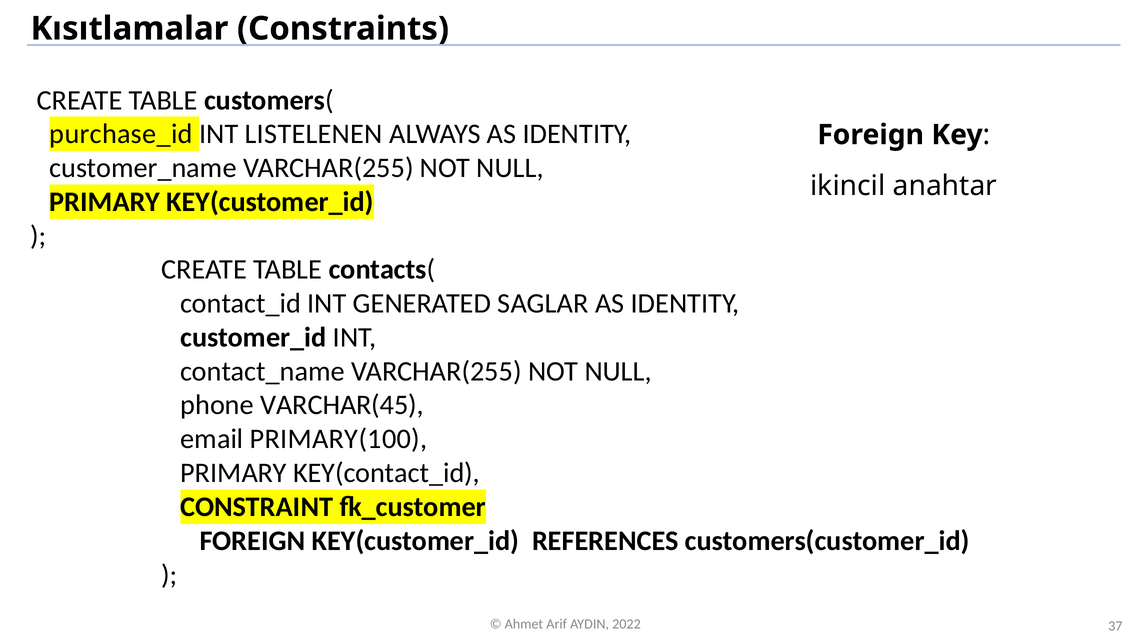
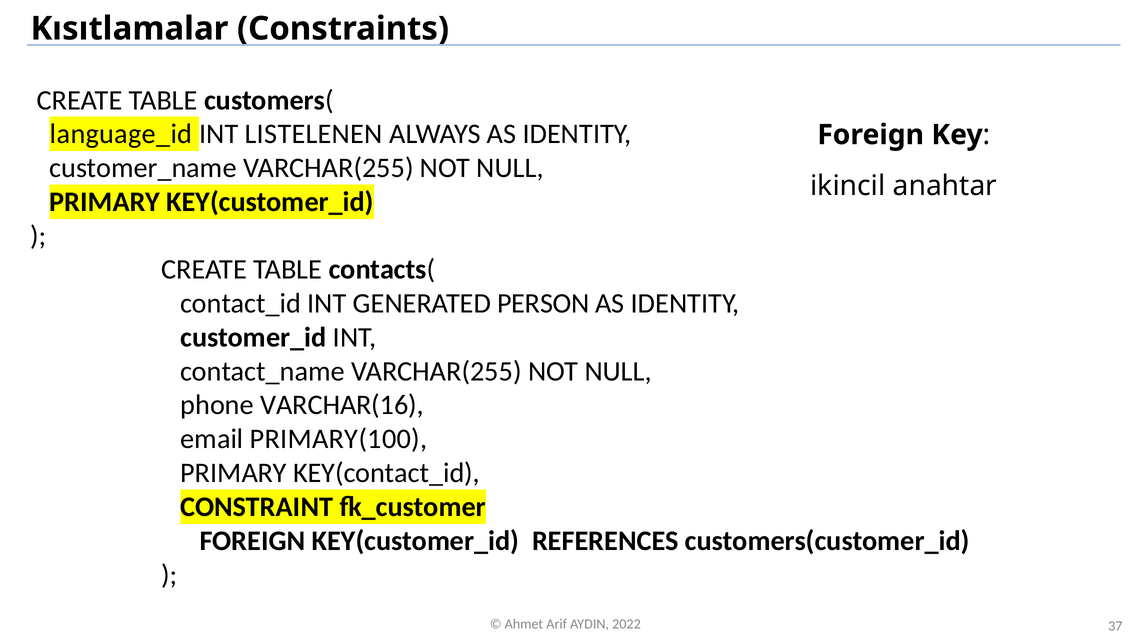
purchase_id: purchase_id -> language_id (121, 134)
SAGLAR: SAGLAR -> PERSON (543, 303)
VARCHAR(45: VARCHAR(45 -> VARCHAR(16 (342, 405)
